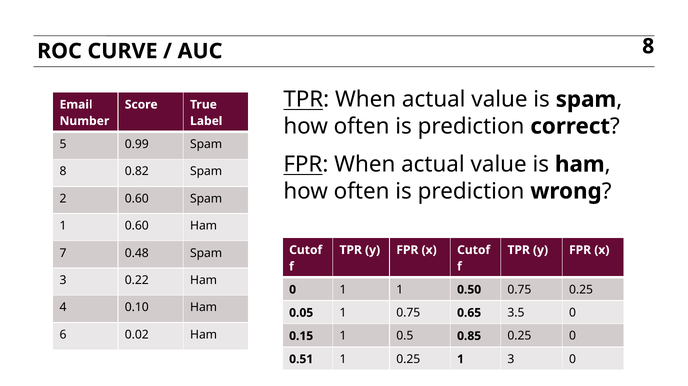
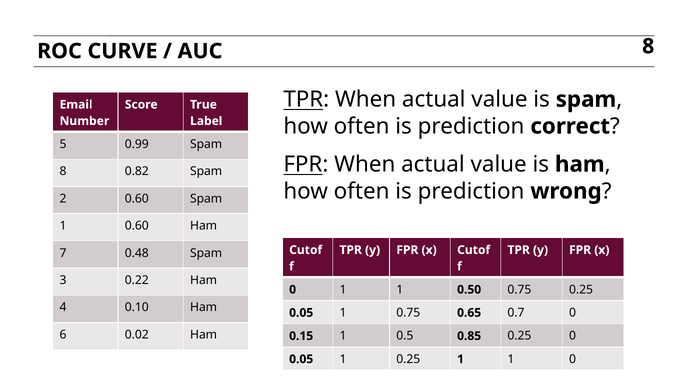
3.5: 3.5 -> 0.7 (516, 313)
0.51: 0.51 -> 0.05 (301, 359)
0.25 1 3: 3 -> 1 (511, 359)
